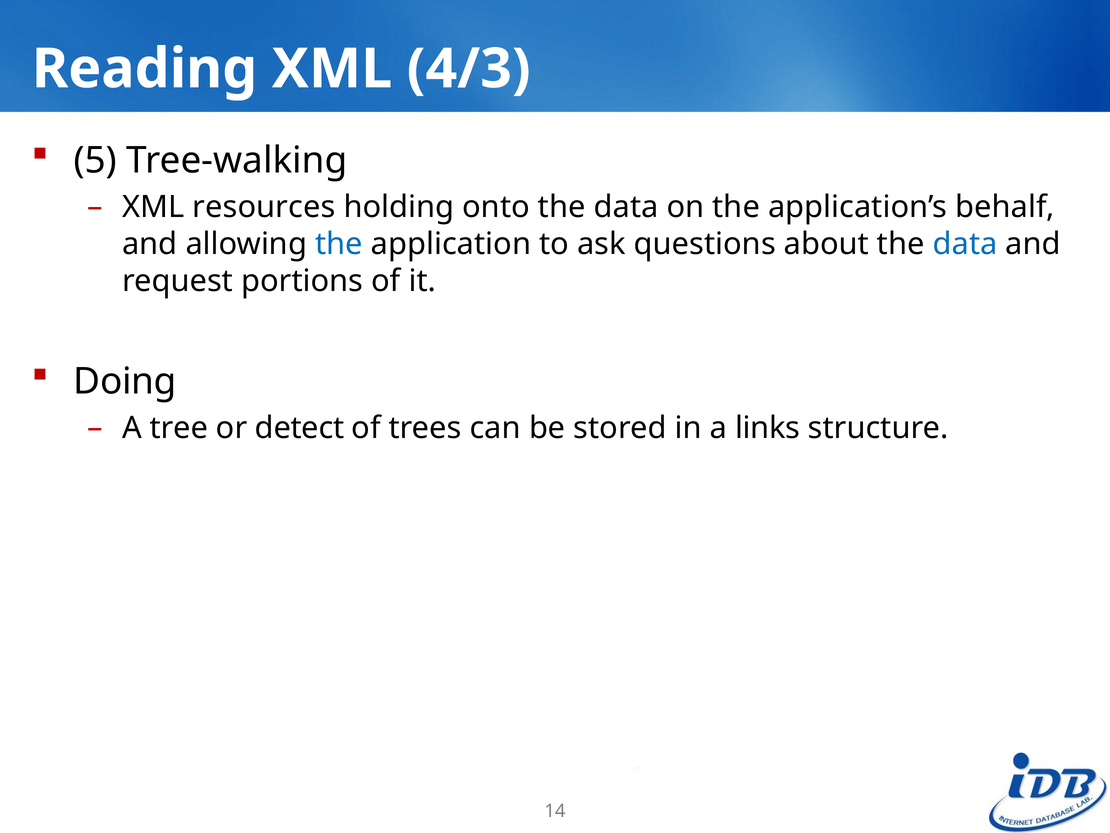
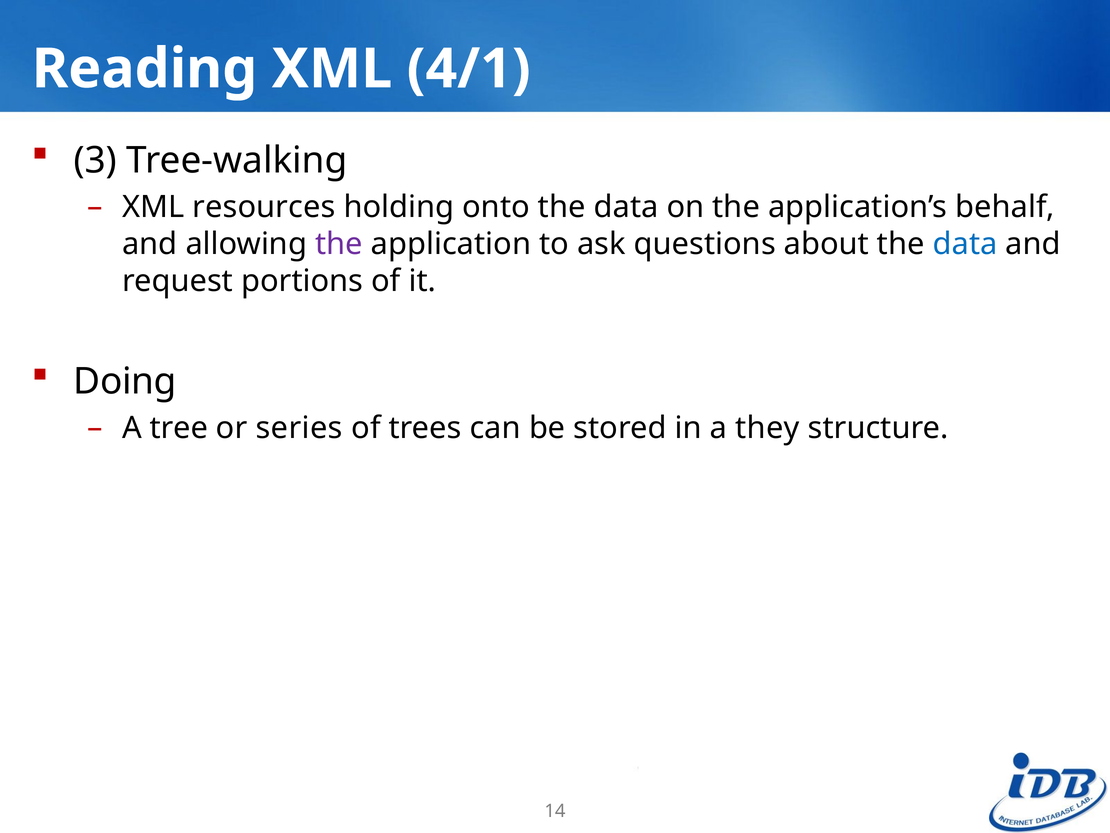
4/3: 4/3 -> 4/1 (469, 69)
5: 5 -> 3 (95, 160)
the colour: blue -> purple (339, 244)
detect: detect -> series (299, 428)
links: links -> they (767, 428)
